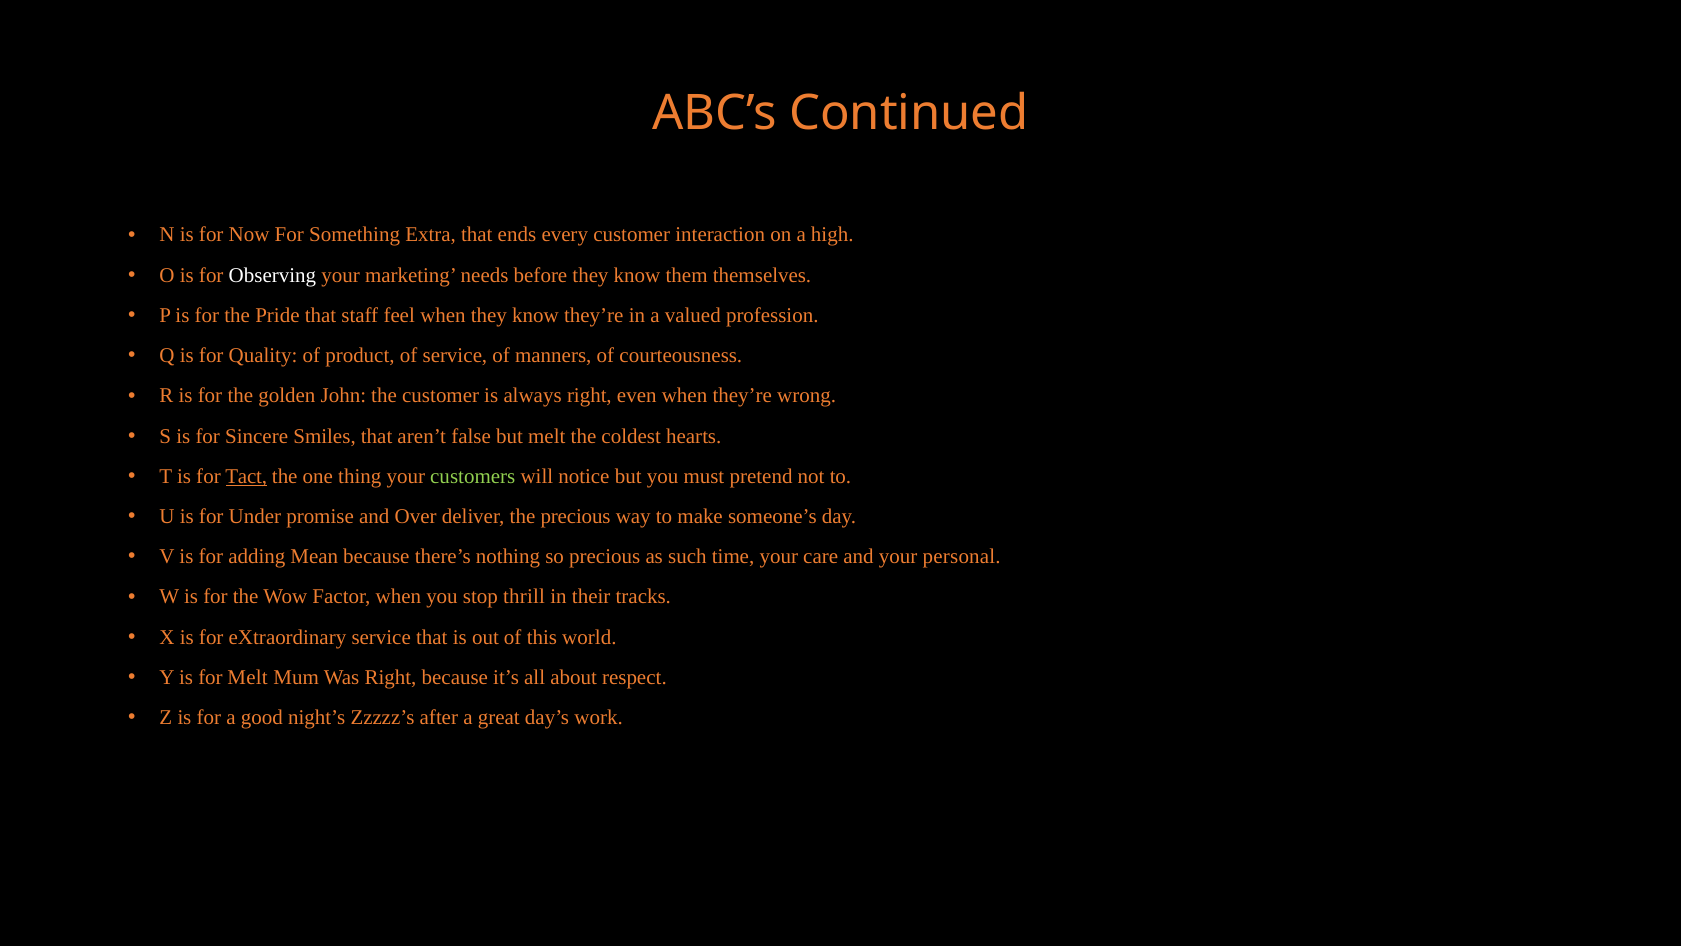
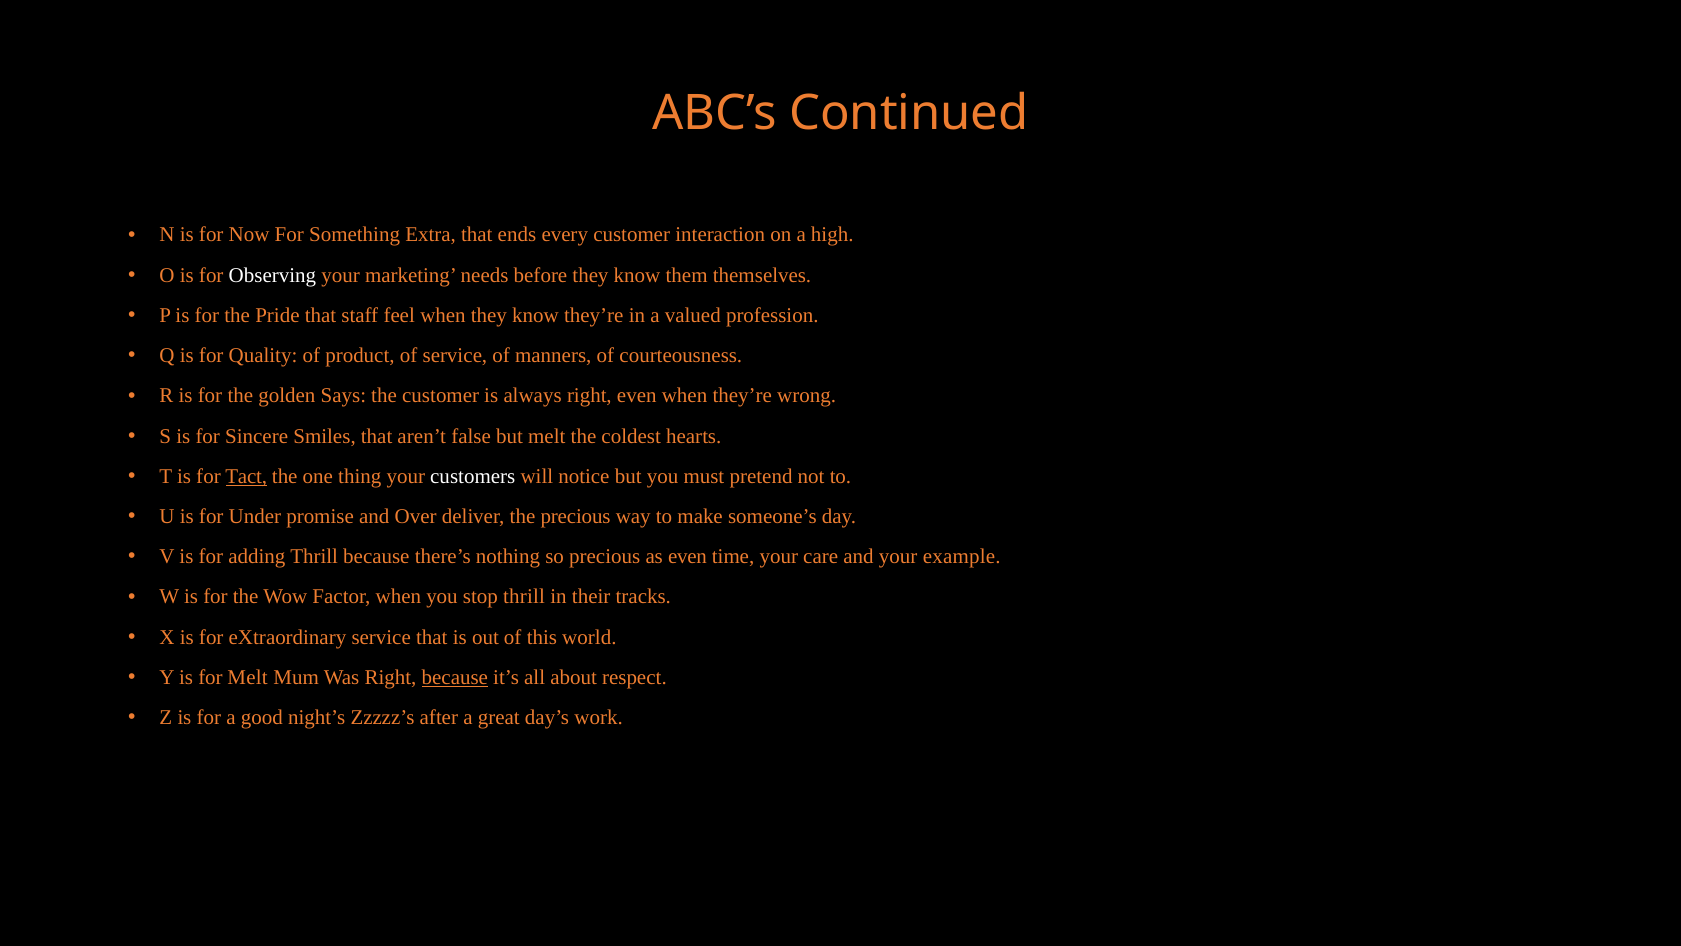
John: John -> Says (343, 396)
customers colour: light green -> white (473, 476)
adding Mean: Mean -> Thrill (314, 557)
as such: such -> even (687, 557)
personal: personal -> example (962, 557)
because underline: none -> present (455, 677)
